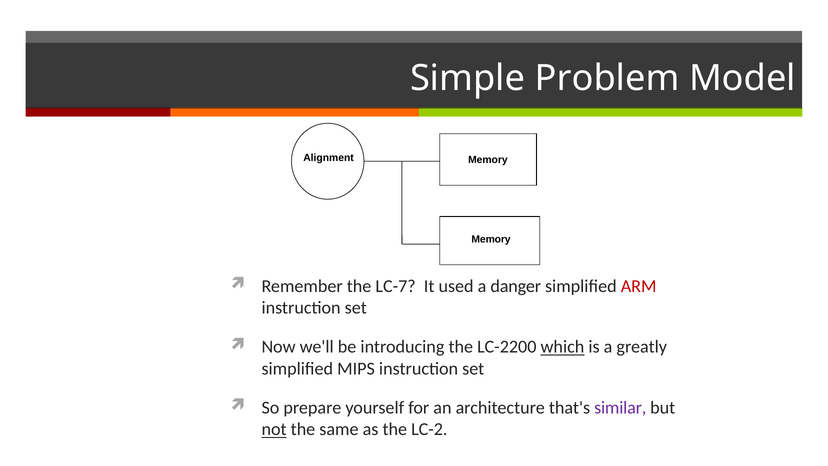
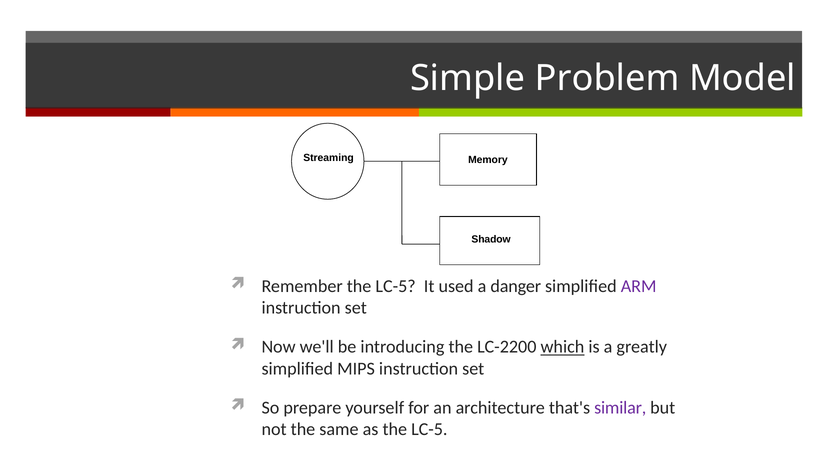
Alignment: Alignment -> Streaming (329, 158)
Memory: Memory -> Shadow (491, 239)
Remember the LC-7: LC-7 -> LC-5 (396, 286)
ARM colour: red -> purple (639, 286)
not underline: present -> none (274, 429)
as the LC-2: LC-2 -> LC-5 (429, 429)
